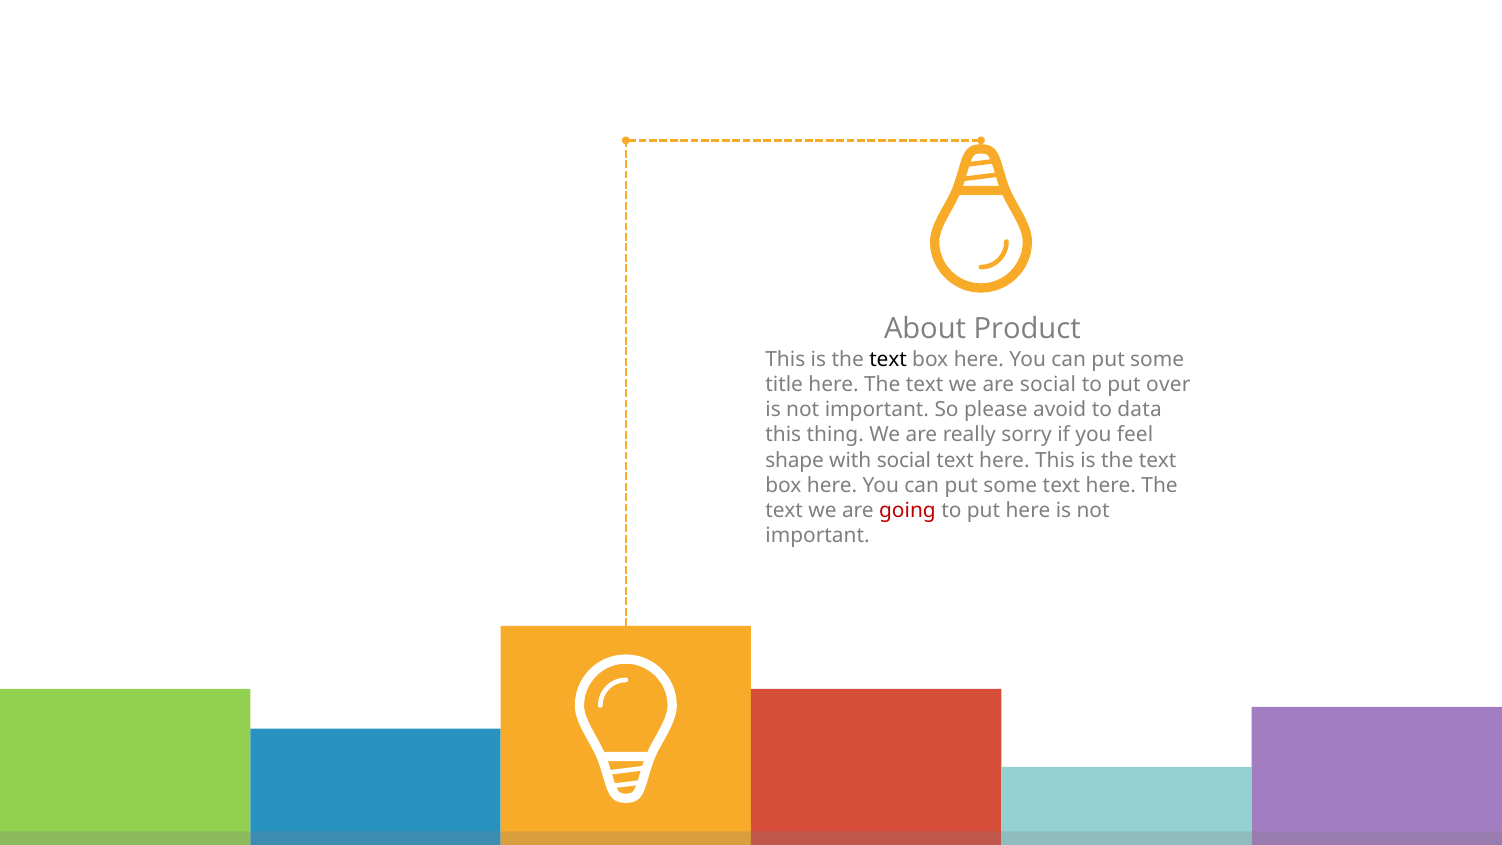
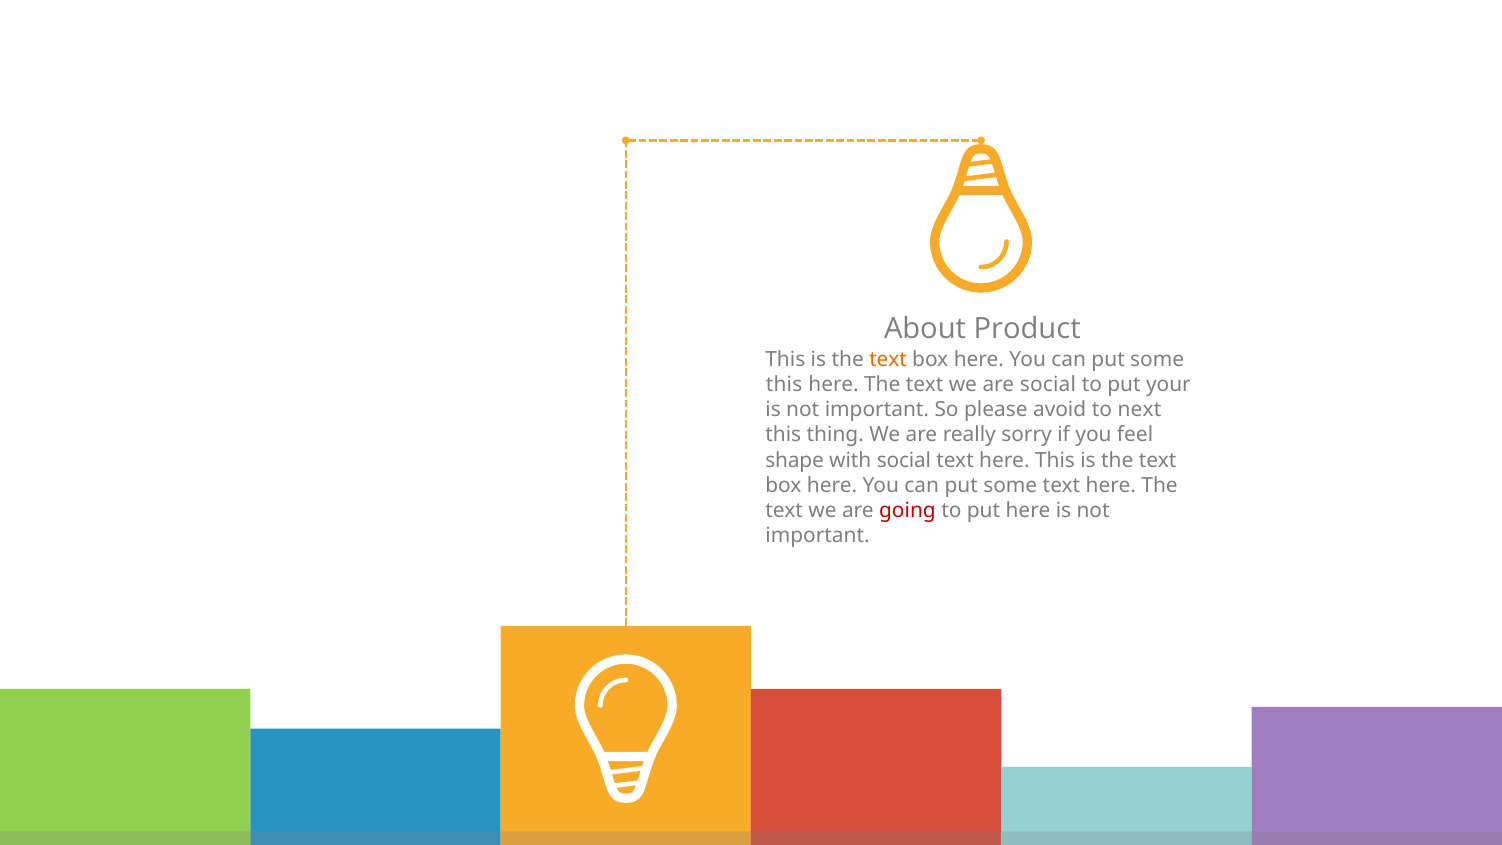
text colour: black -> orange (888, 360)
title: title -> this (784, 385)
over: over -> your (1168, 385)
data: data -> next (1140, 410)
